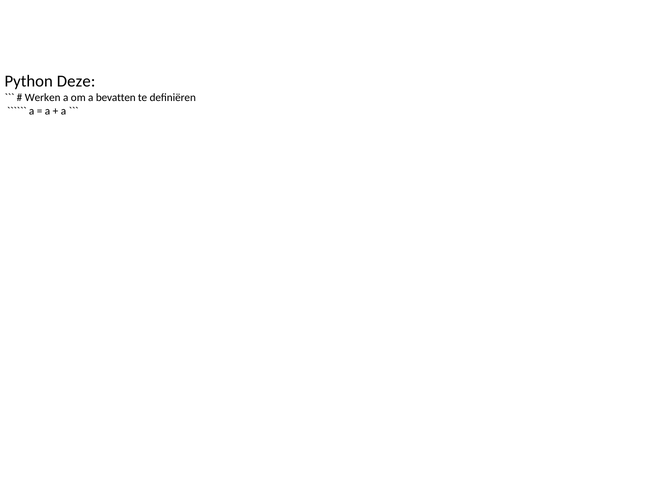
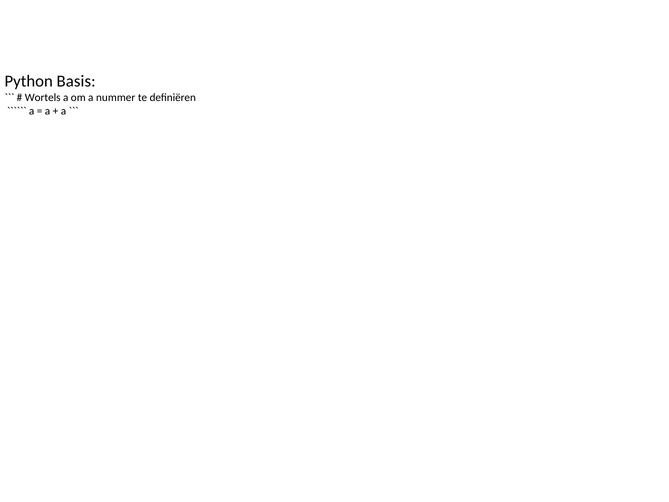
Deze: Deze -> Basis (76, 81)
Werken: Werken -> Wortels (43, 98)
bevatten: bevatten -> nummer (116, 98)
